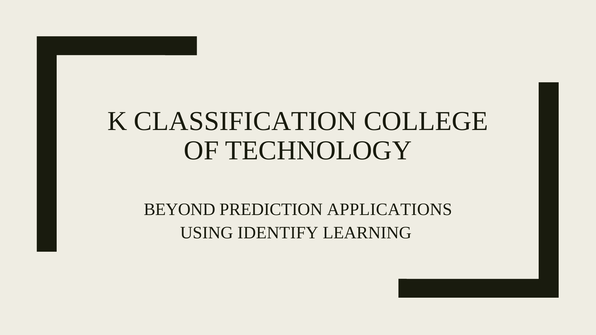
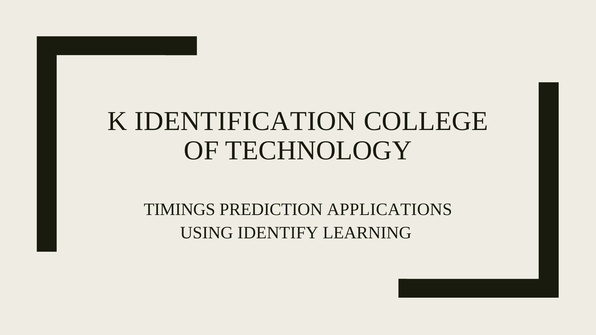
CLASSIFICATION: CLASSIFICATION -> IDENTIFICATION (245, 121)
BEYOND: BEYOND -> TIMINGS (180, 210)
